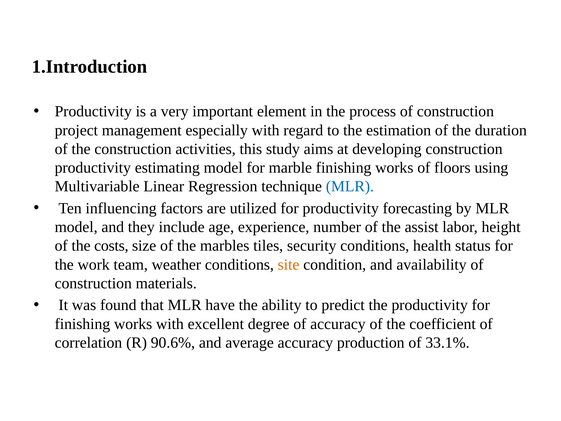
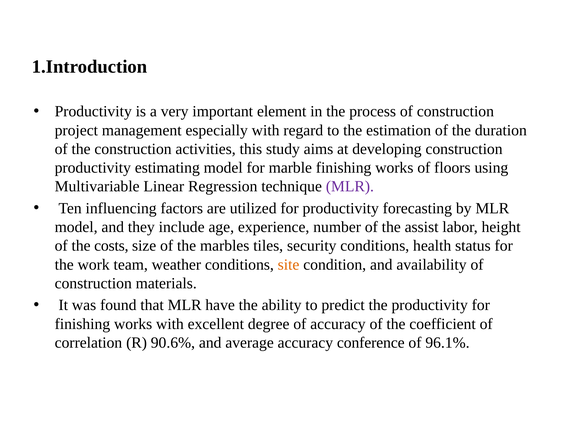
MLR colour: blue -> purple (350, 186)
production: production -> conference (371, 342)
33.1%: 33.1% -> 96.1% (447, 342)
